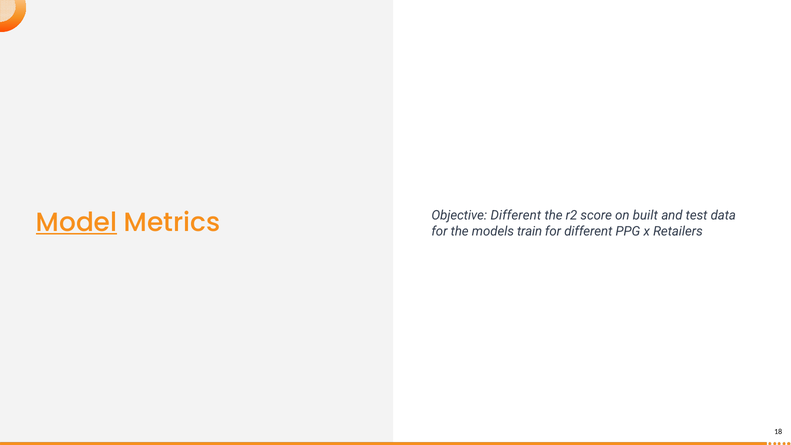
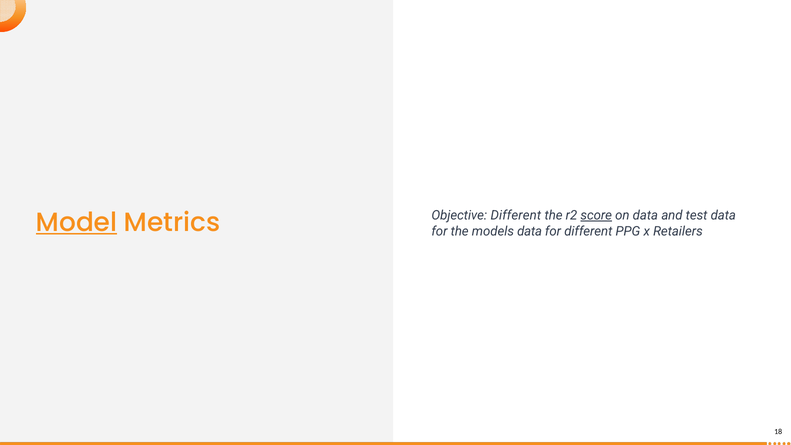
score underline: none -> present (596, 215)
on built: built -> data (645, 215)
models train: train -> data (530, 231)
